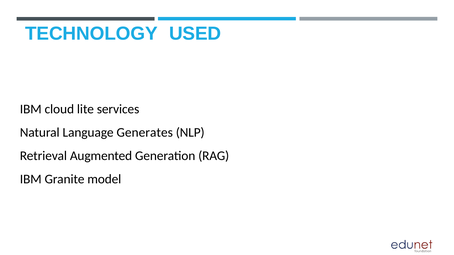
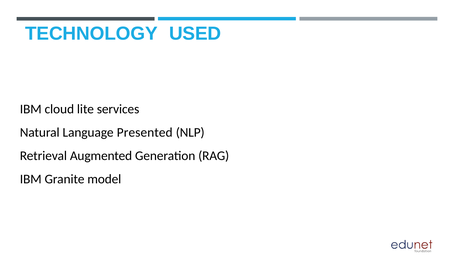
Generates: Generates -> Presented (145, 133)
